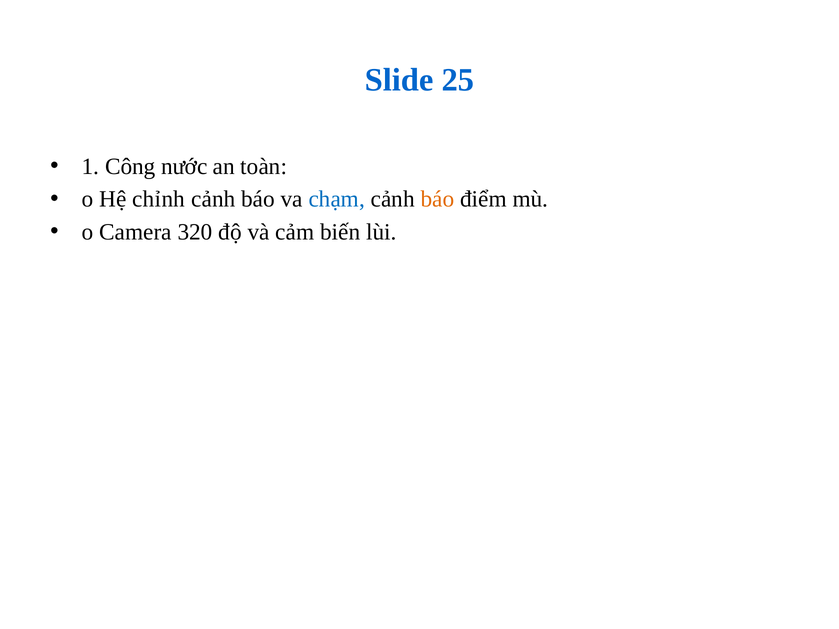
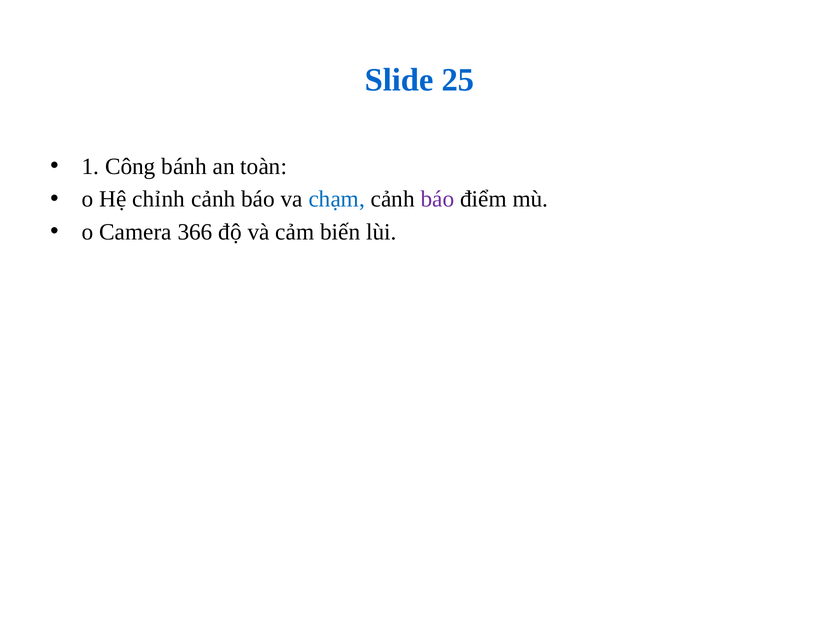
nước: nước -> bánh (184, 167)
báo colour: orange -> purple (437, 199)
320: 320 -> 366 (195, 232)
